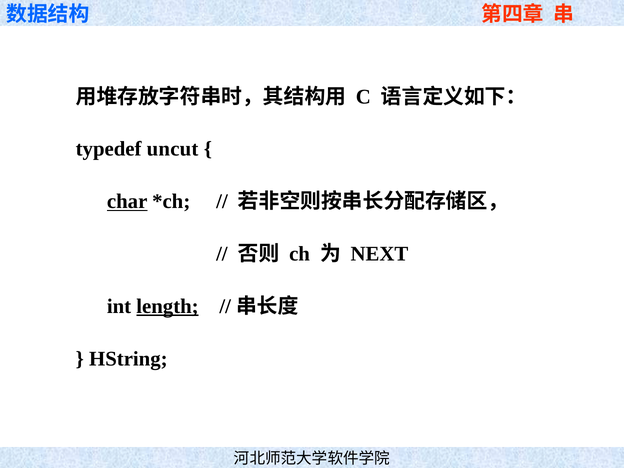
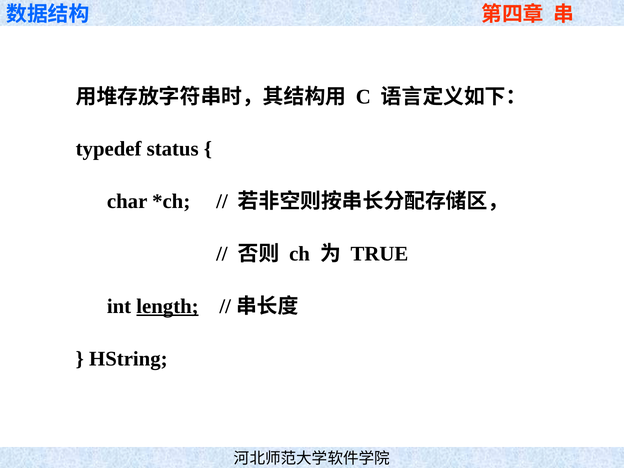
uncut: uncut -> status (173, 149)
char underline: present -> none (127, 201)
NEXT: NEXT -> TRUE (379, 254)
